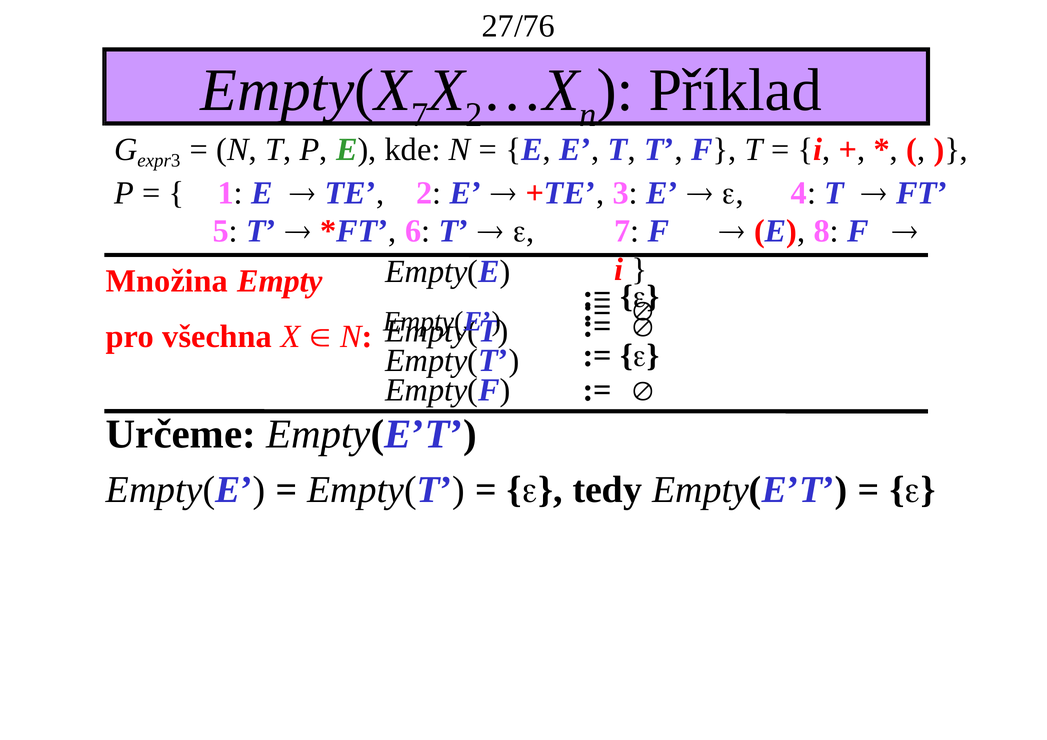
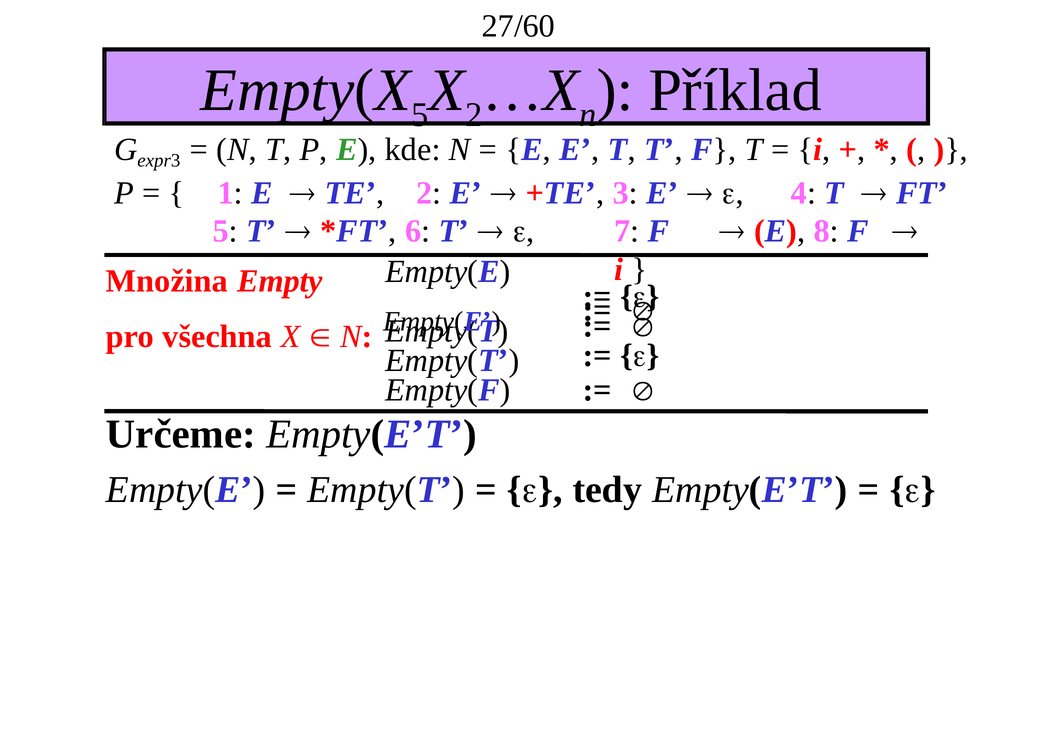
27/76: 27/76 -> 27/60 (519, 26)
7: 7 -> 5 (420, 115)
